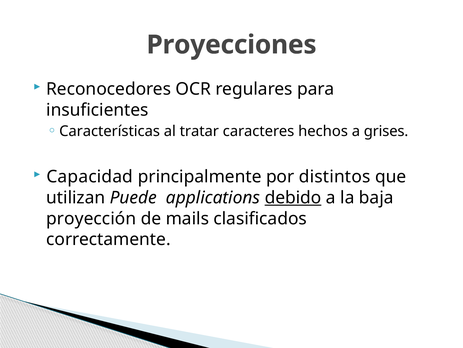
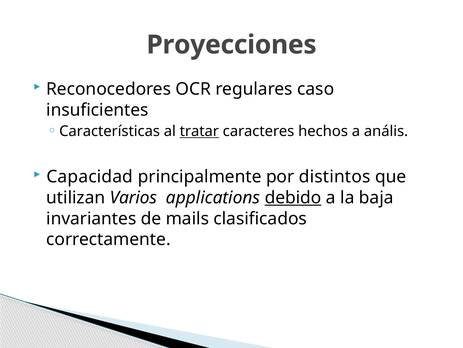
para: para -> caso (316, 89)
tratar underline: none -> present (199, 131)
grises: grises -> anális (386, 131)
Puede: Puede -> Varios (133, 197)
proyección: proyección -> invariantes (91, 218)
